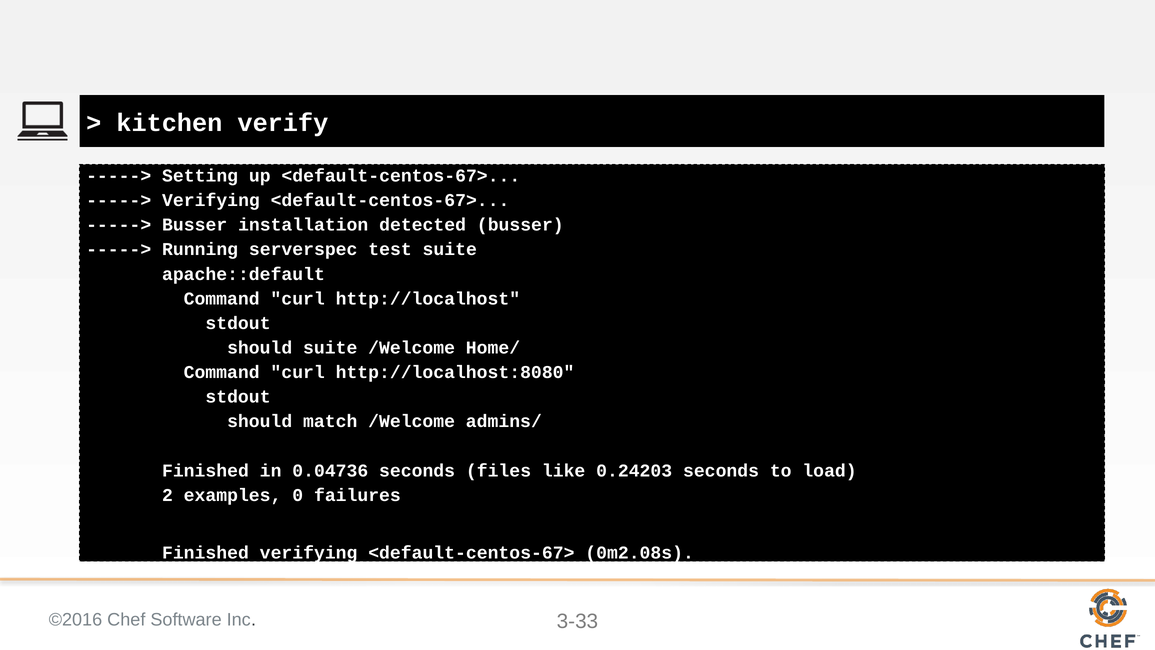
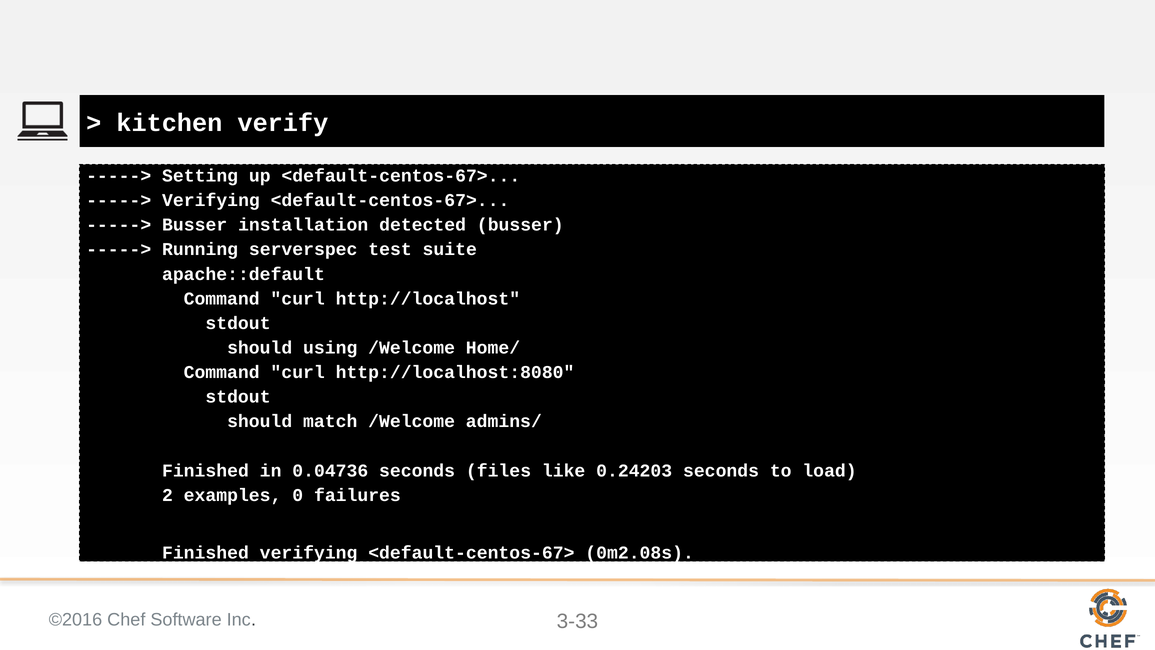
should suite: suite -> using (330, 348)
